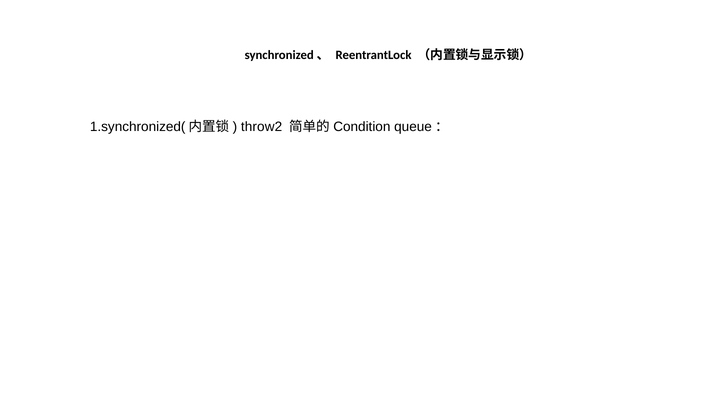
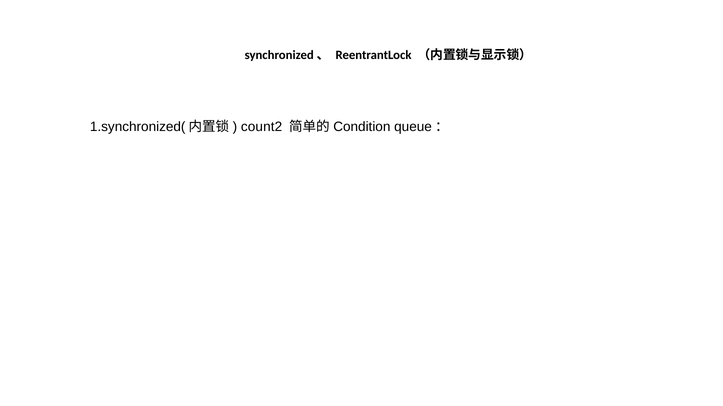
throw2: throw2 -> count2 (262, 127)
